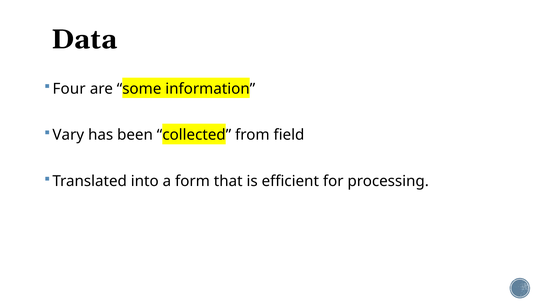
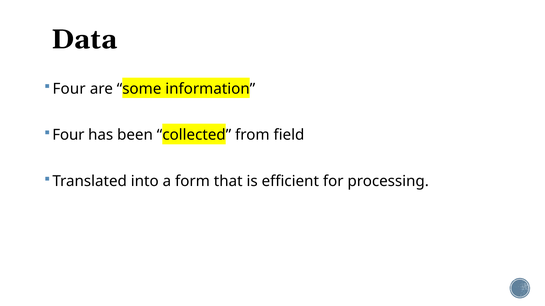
Vary: Vary -> Four (68, 135)
